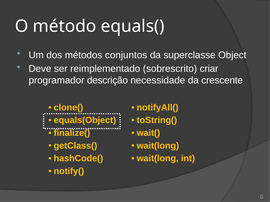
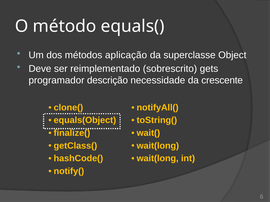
conjuntos: conjuntos -> aplicação (126, 55)
criar: criar -> gets (209, 69)
